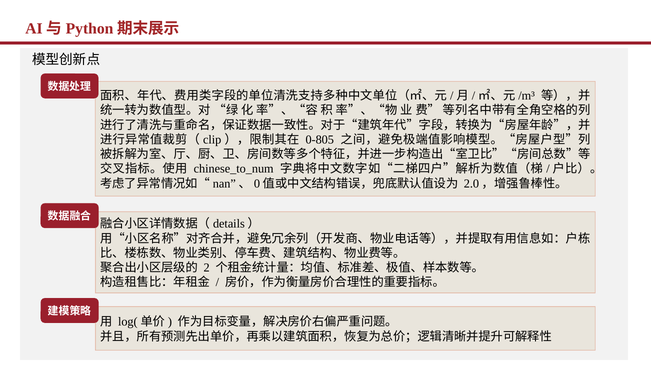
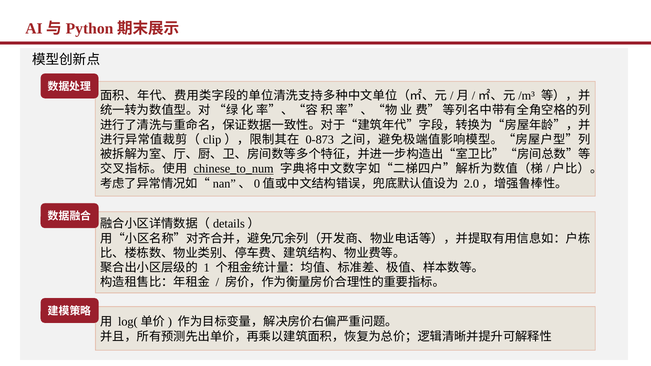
0-805: 0-805 -> 0-873 (320, 140)
chinese_to_num underline: none -> present (234, 169)
2: 2 -> 1 (207, 268)
